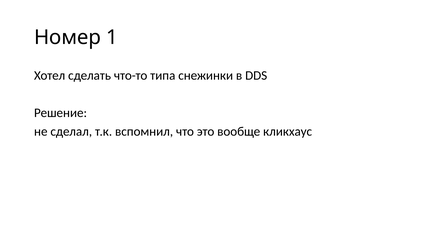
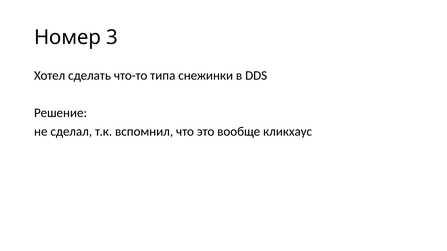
1: 1 -> 3 (112, 38)
